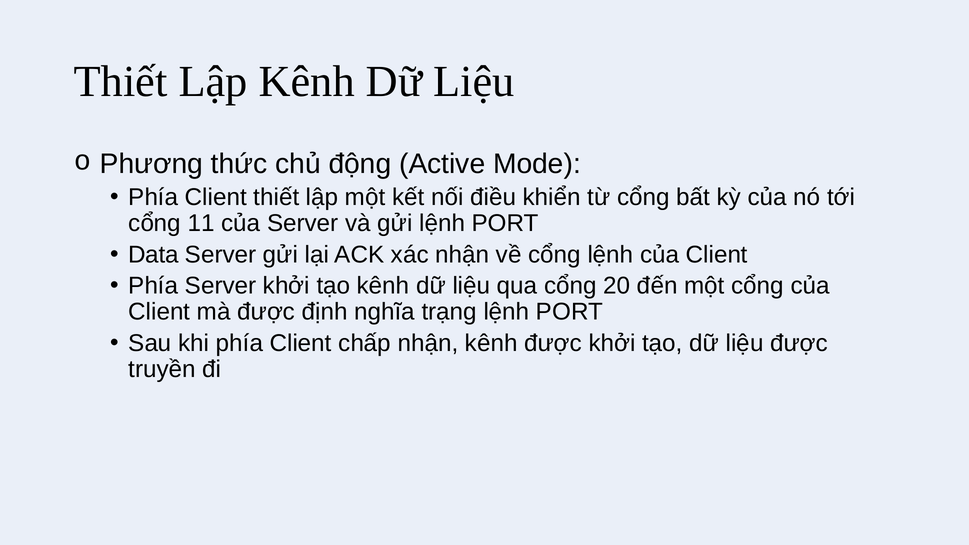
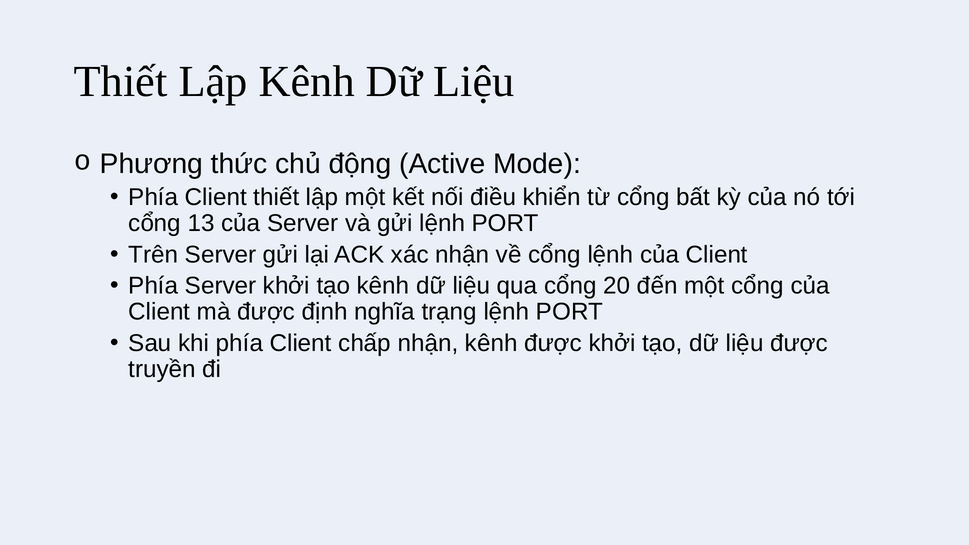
11: 11 -> 13 (201, 223)
Data: Data -> Trên (153, 255)
